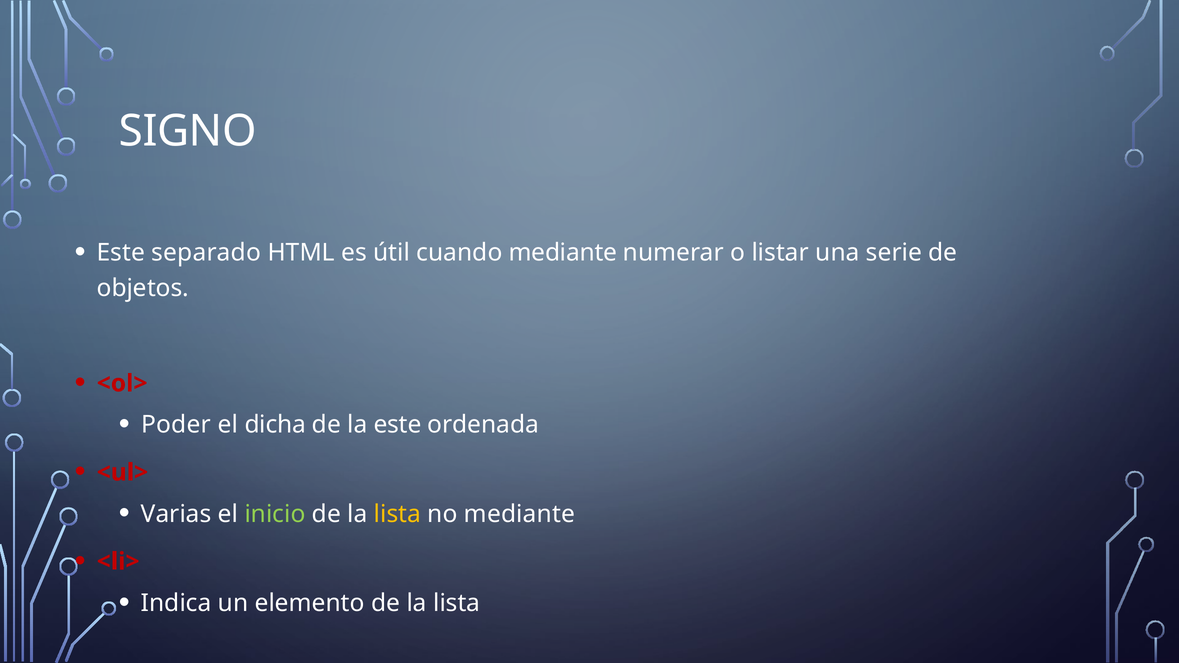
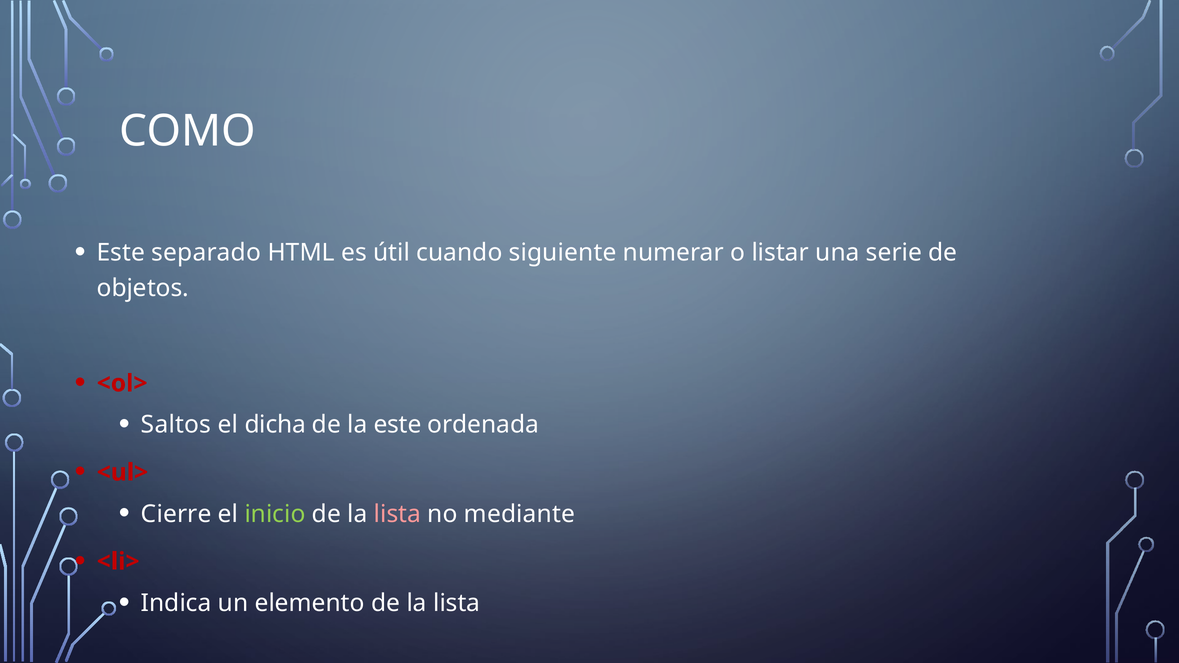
SIGNO: SIGNO -> COMO (188, 131)
cuando mediante: mediante -> siguiente (563, 253)
Poder: Poder -> Saltos (176, 425)
Varias: Varias -> Cierre (176, 514)
lista colour: yellow -> pink (397, 514)
